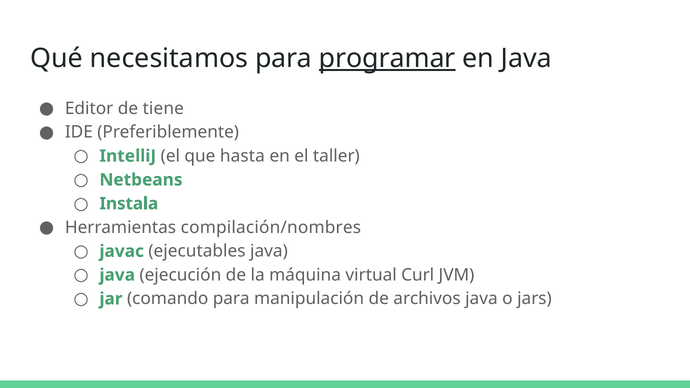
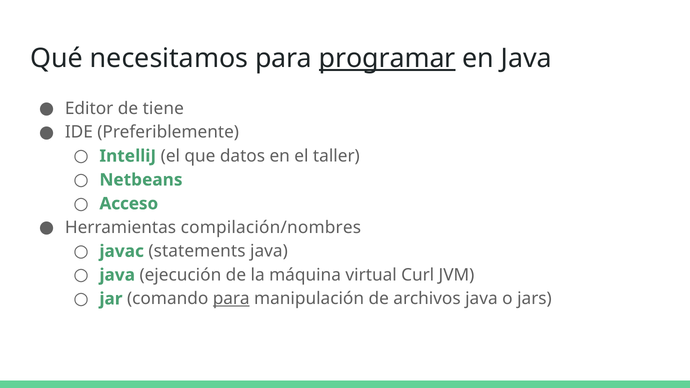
hasta: hasta -> datos (242, 156)
Instala: Instala -> Acceso (129, 204)
ejecutables: ejecutables -> statements (197, 251)
para underline: none -> present (231, 299)
